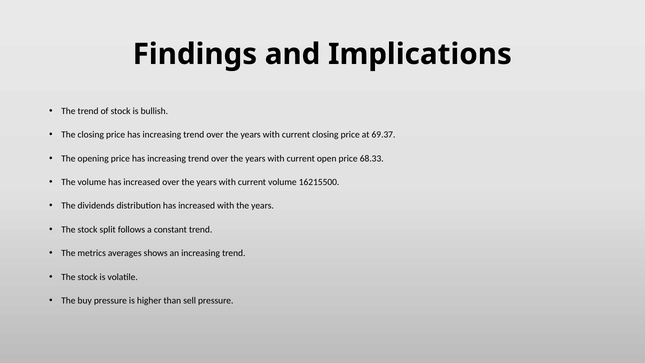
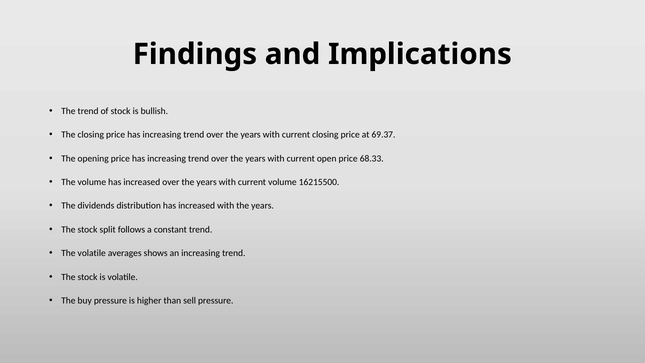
The metrics: metrics -> volatile (92, 253)
